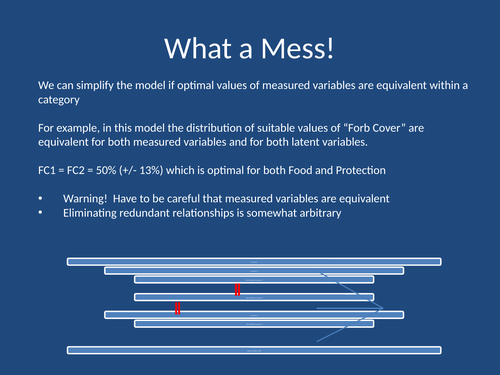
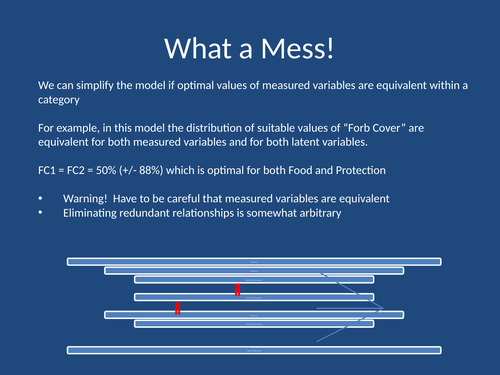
13%: 13% -> 88% (151, 170)
